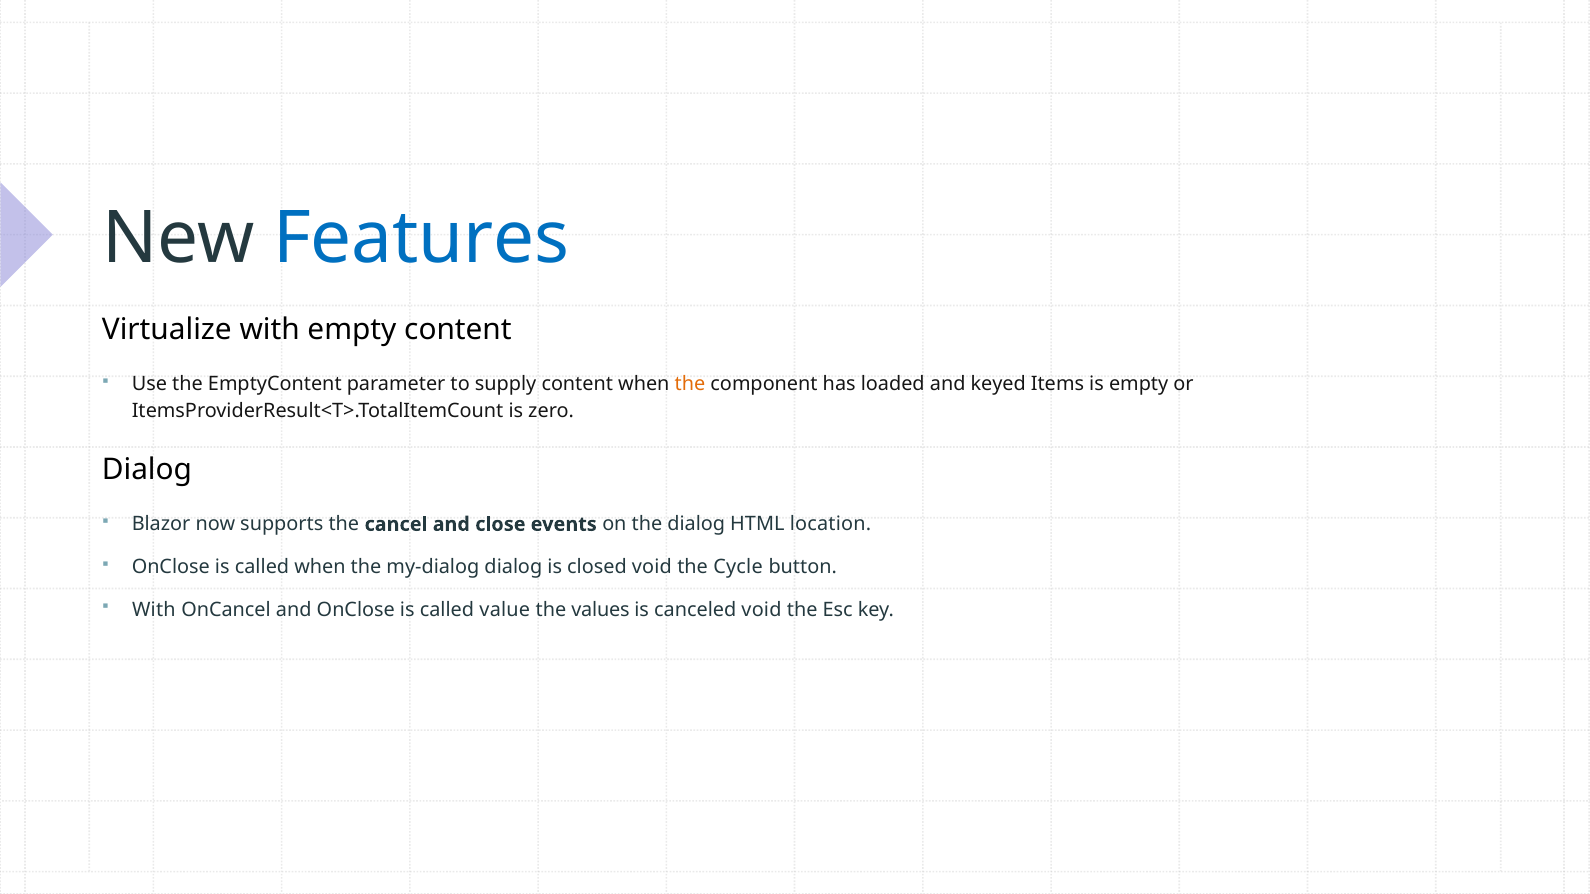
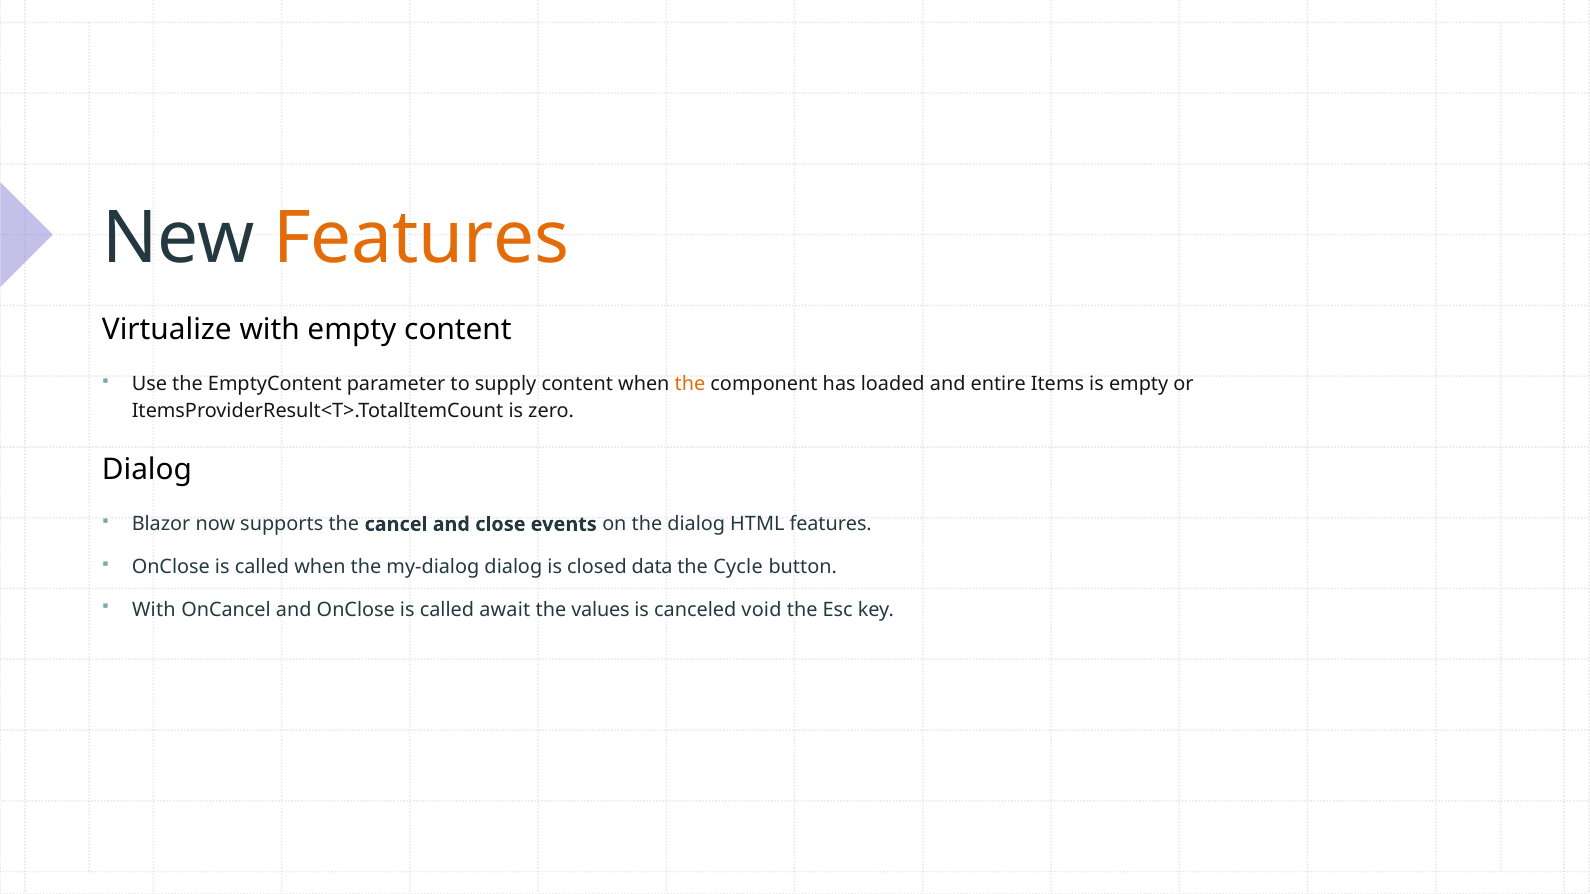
Features colour: blue -> orange (421, 238)
keyed: keyed -> entire (998, 384)
HTML location: location -> features (831, 524)
closed void: void -> data (652, 567)
value: value -> await (505, 610)
